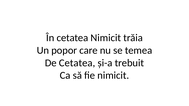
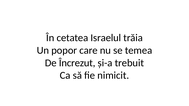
cetatea Nimicit: Nimicit -> Israelul (106, 38)
De Cetatea: Cetatea -> Încrezut (77, 63)
